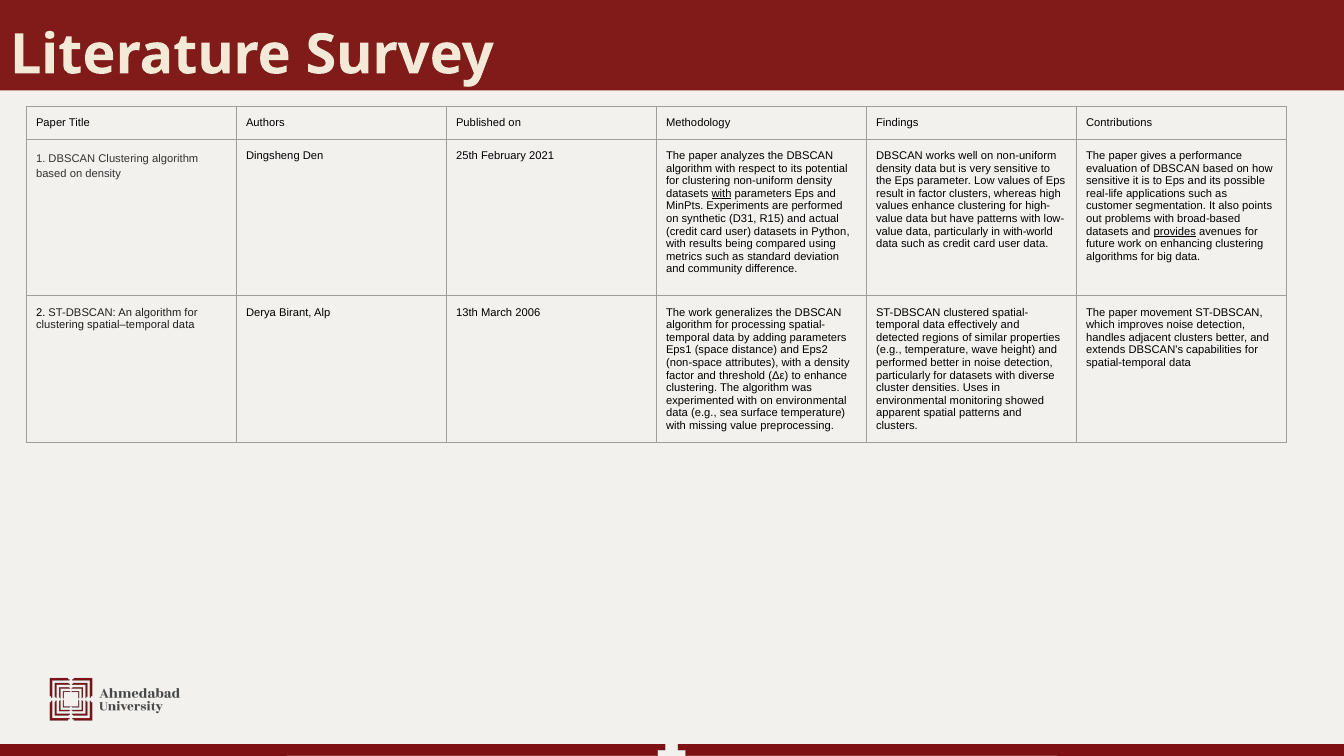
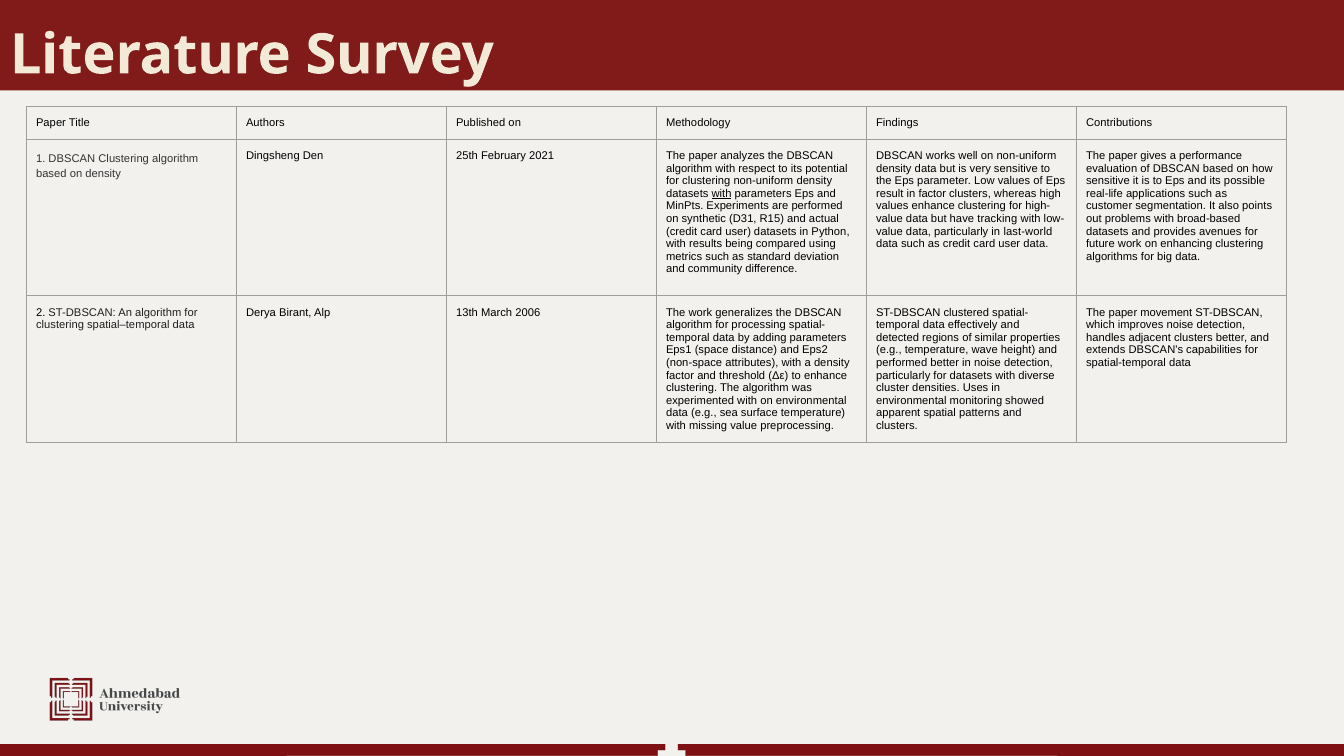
have patterns: patterns -> tracking (997, 219)
with-world: with-world -> last-world (1028, 231)
provides underline: present -> none (1175, 231)
